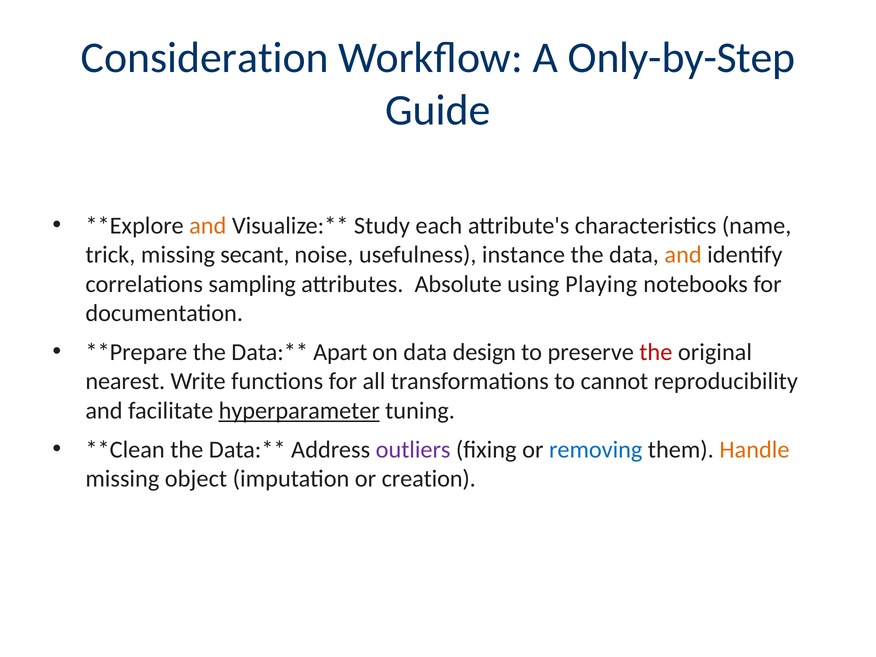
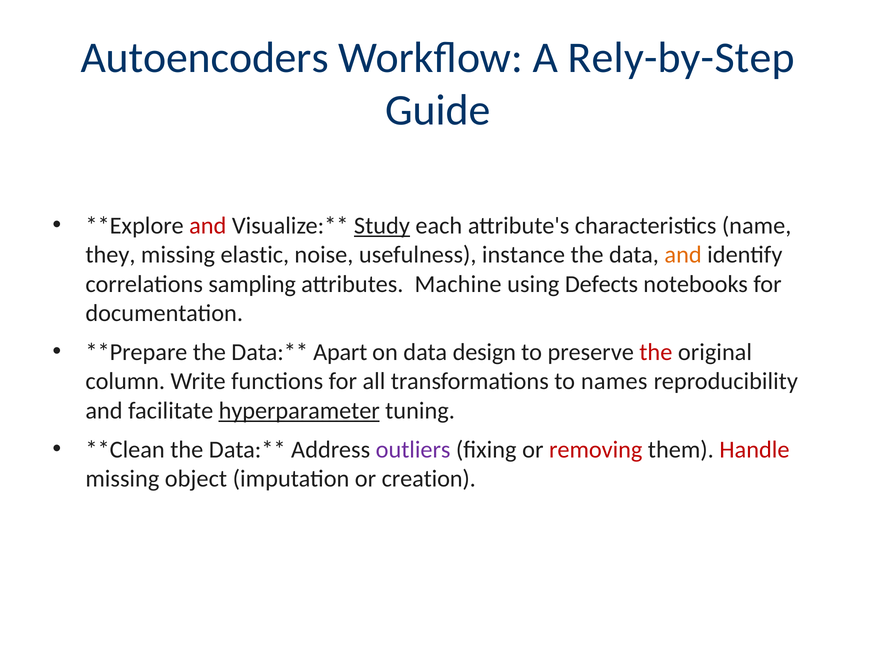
Consideration: Consideration -> Autoencoders (205, 58)
Only-by-Step: Only-by-Step -> Rely-by-Step (681, 58)
and colour: orange -> red (208, 226)
Study underline: none -> present (382, 226)
trick: trick -> they (110, 255)
secant: secant -> elastic (255, 255)
Absolute: Absolute -> Machine (458, 284)
Playing: Playing -> Defects (601, 284)
nearest: nearest -> column (125, 381)
cannot: cannot -> names (614, 381)
removing colour: blue -> red (596, 450)
Handle colour: orange -> red (754, 450)
